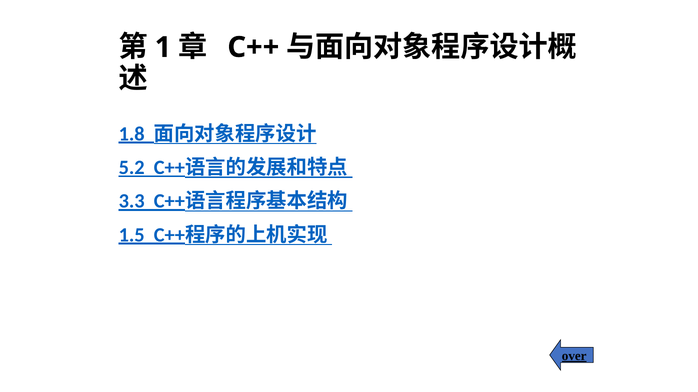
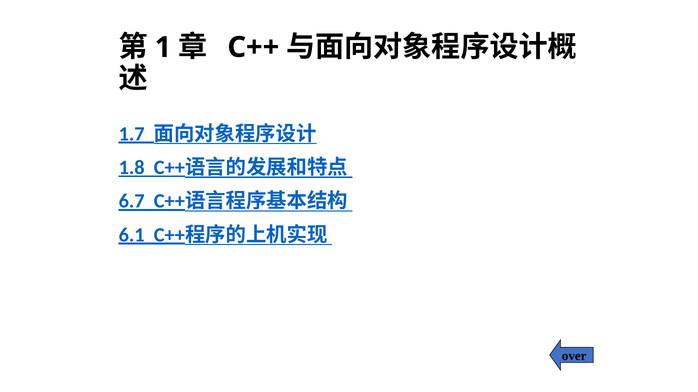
1.8: 1.8 -> 1.7 (132, 134)
5.2: 5.2 -> 1.8 (132, 168)
3.3: 3.3 -> 6.7 (132, 202)
1.5: 1.5 -> 6.1 (132, 235)
over underline: present -> none (574, 356)
